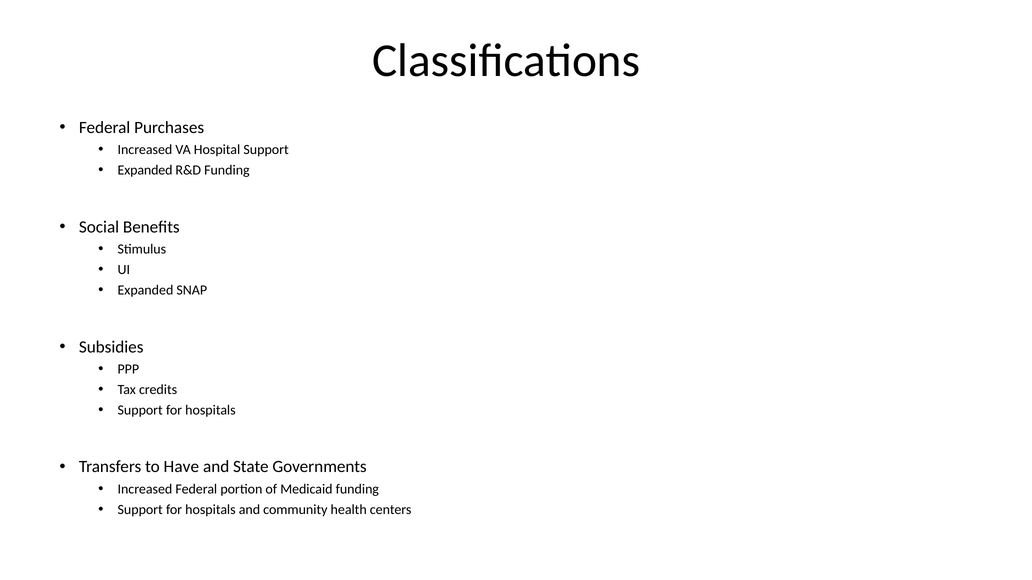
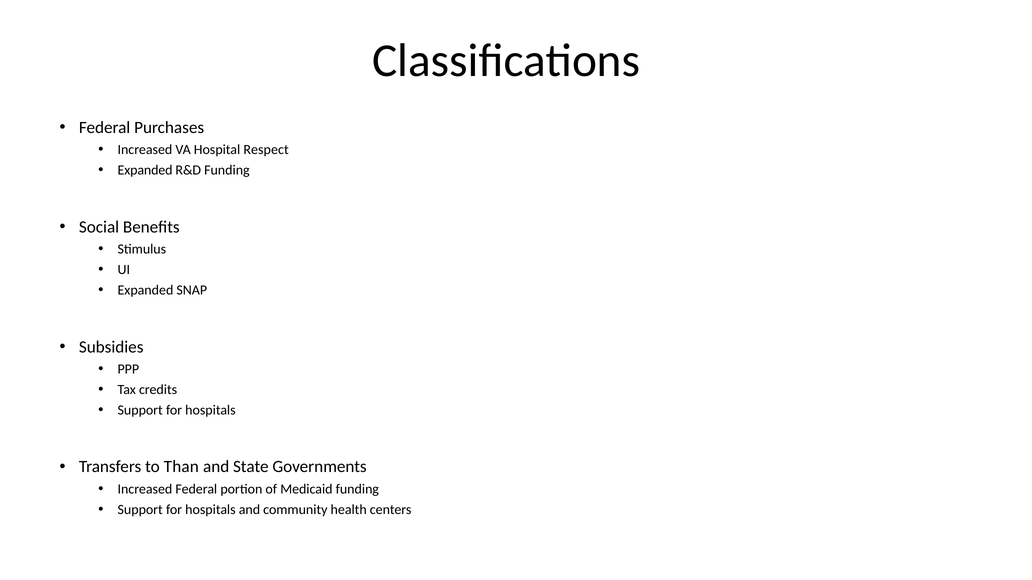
Hospital Support: Support -> Respect (266, 150)
Have: Have -> Than (181, 467)
